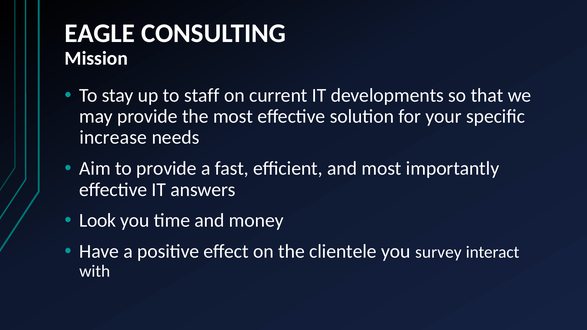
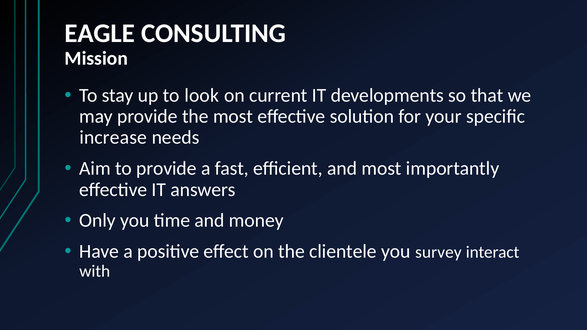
staff: staff -> look (202, 95)
Look: Look -> Only (98, 221)
